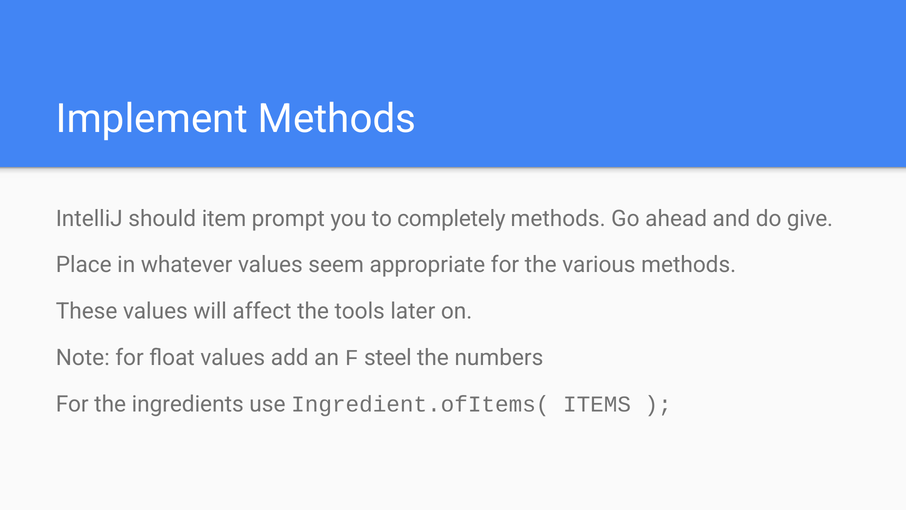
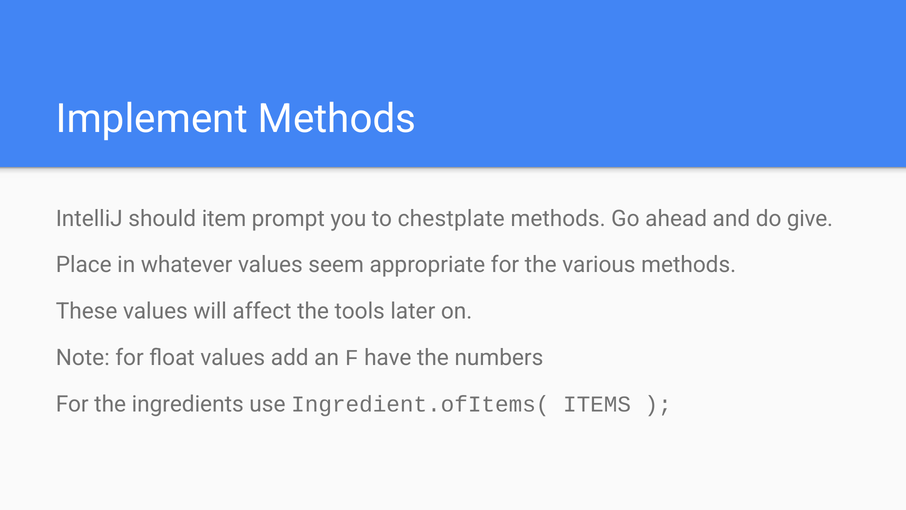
completely: completely -> chestplate (451, 218)
steel: steel -> have (388, 357)
